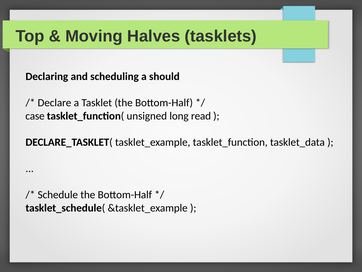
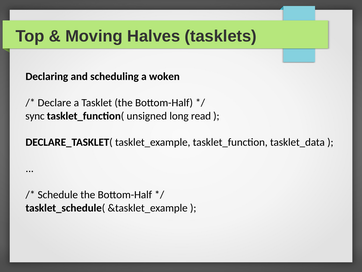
should: should -> woken (164, 76)
case: case -> sync (35, 116)
